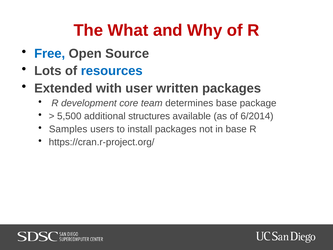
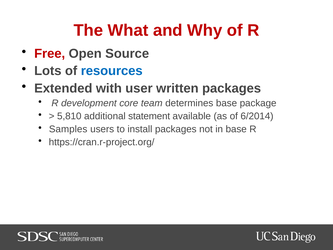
Free colour: blue -> red (50, 54)
5,500: 5,500 -> 5,810 (69, 116)
structures: structures -> statement (149, 116)
